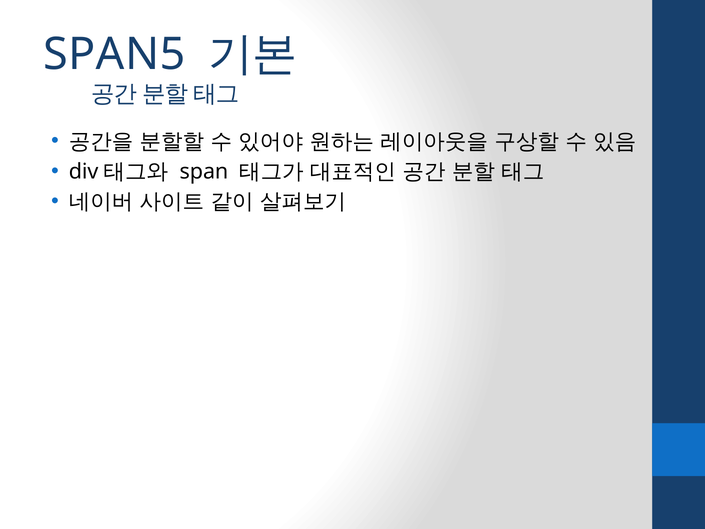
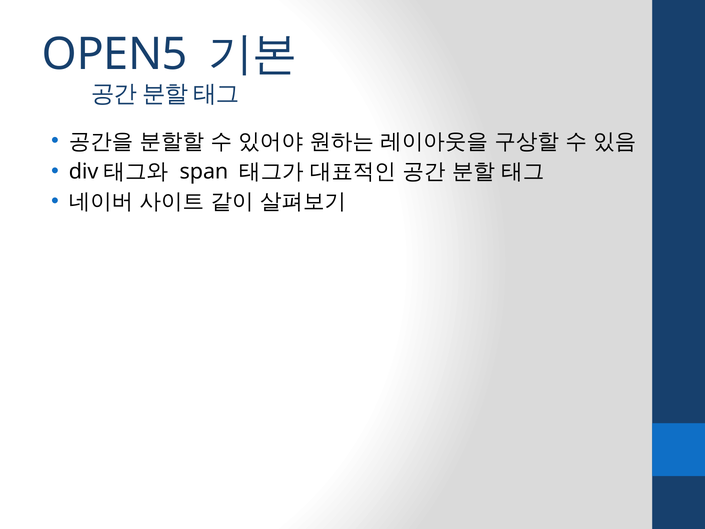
SPAN5: SPAN5 -> OPEN5 (115, 54)
